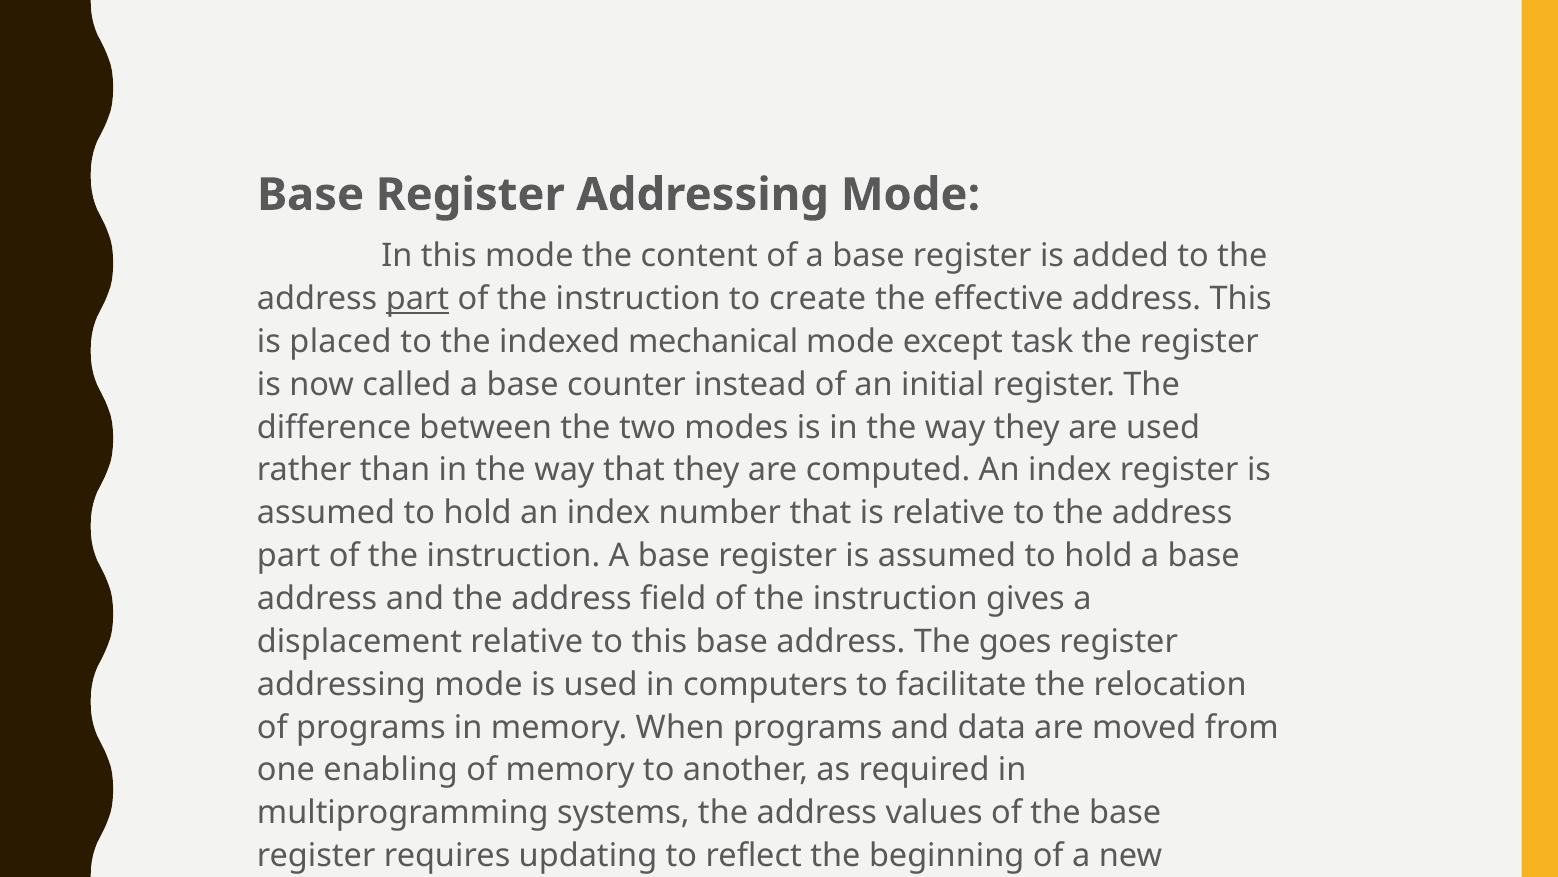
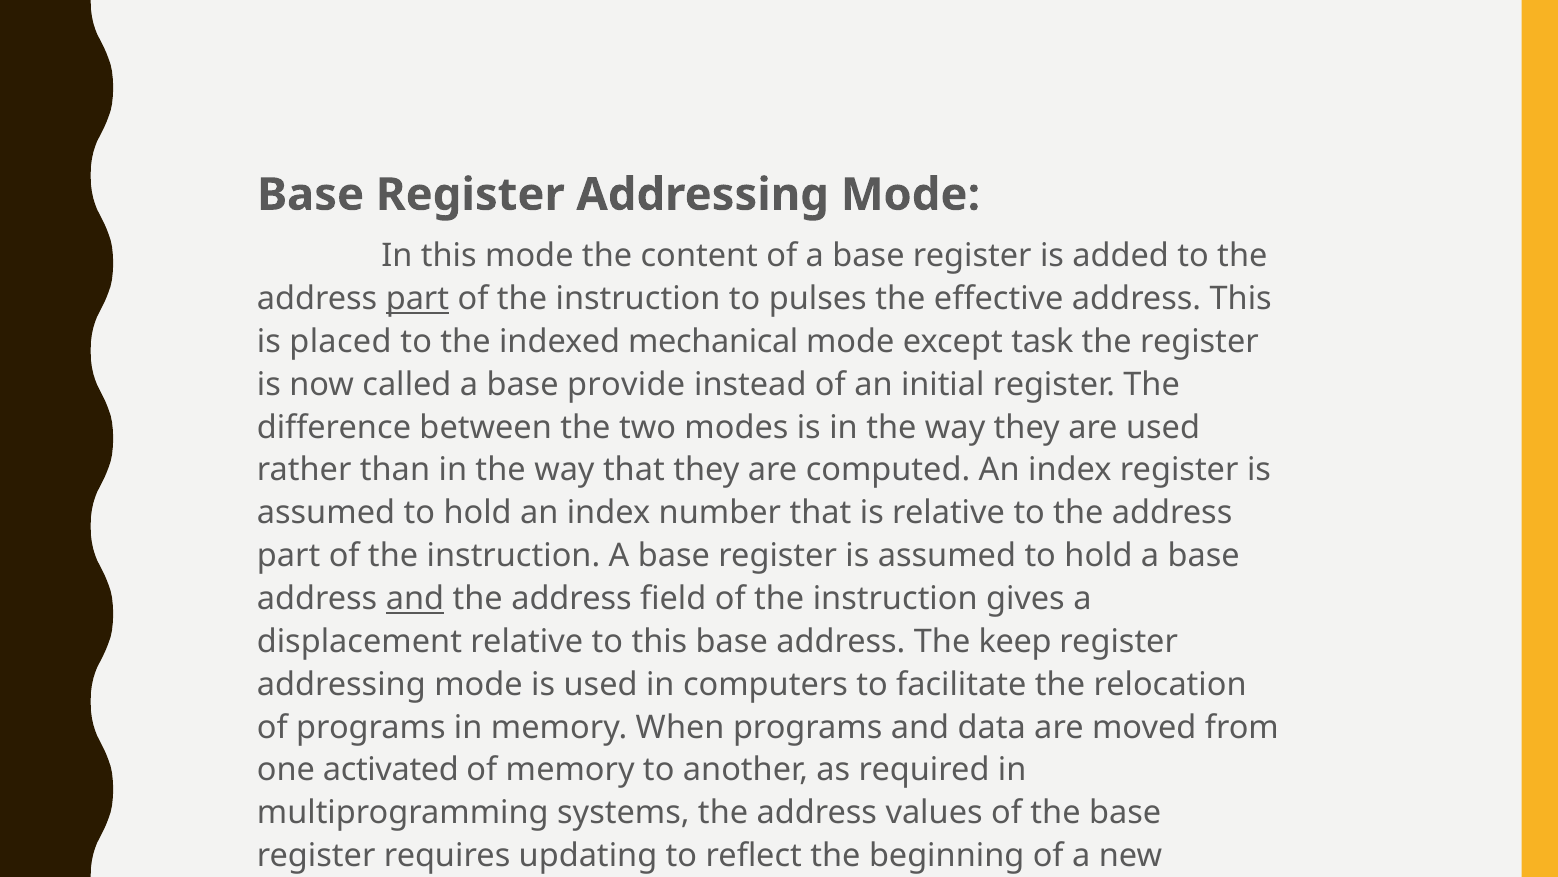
create: create -> pulses (818, 299)
counter: counter -> provide (626, 384)
and underline: none -> present (415, 598)
goes: goes -> keep (1015, 641)
enabling: enabling -> activated (391, 770)
